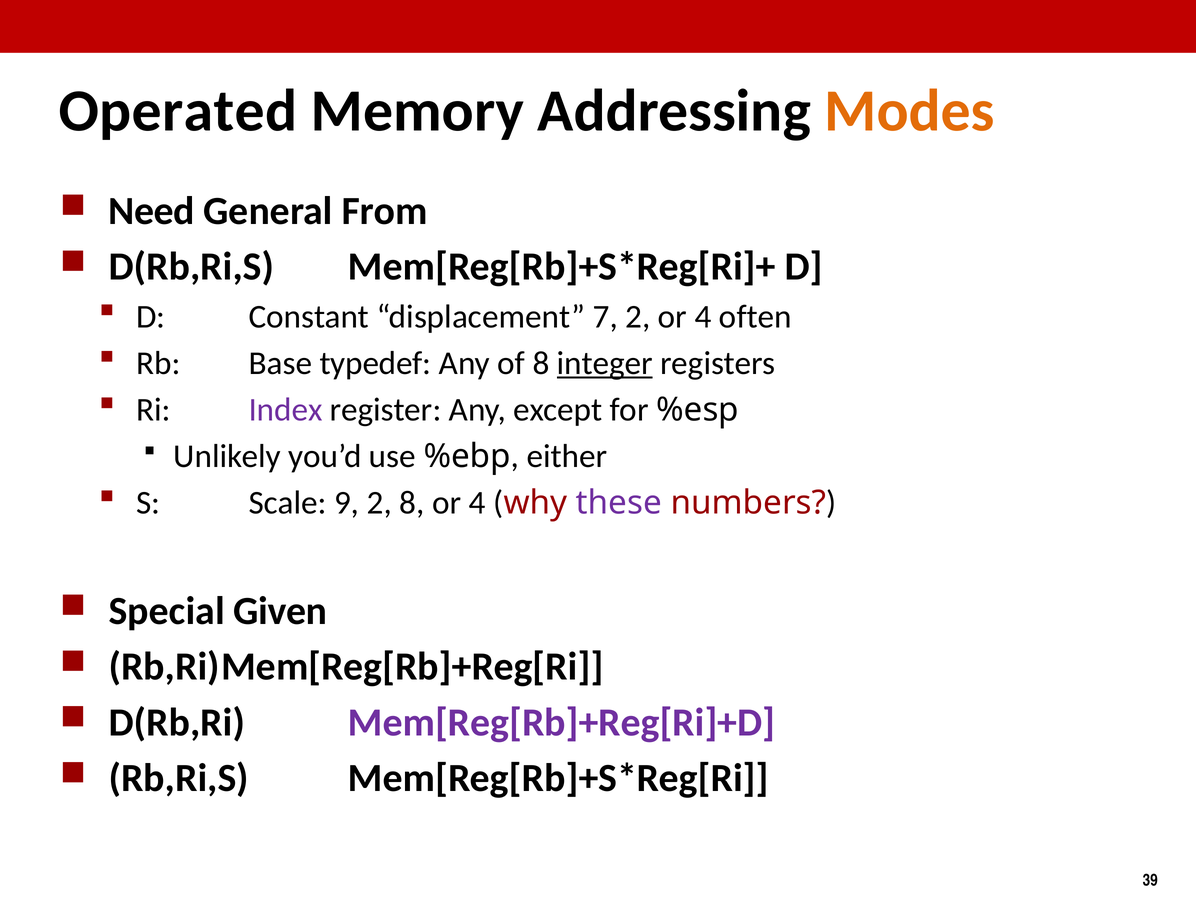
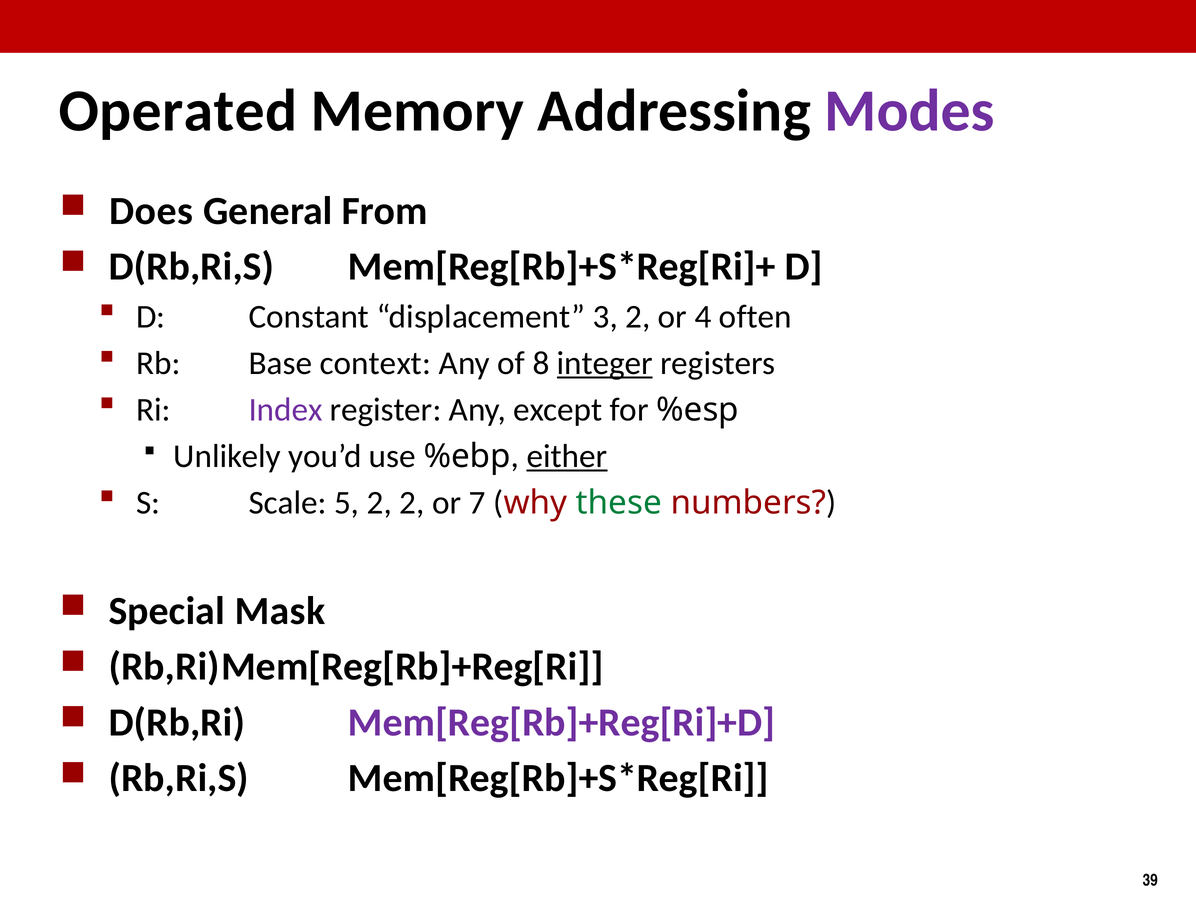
Modes colour: orange -> purple (910, 111)
Need: Need -> Does (151, 211)
7: 7 -> 3 (605, 317)
typedef: typedef -> context (375, 363)
either underline: none -> present (567, 456)
9: 9 -> 5 (347, 503)
2 8: 8 -> 2 (412, 503)
4: 4 -> 7 (477, 503)
these colour: purple -> green (619, 503)
Given: Given -> Mask (280, 611)
